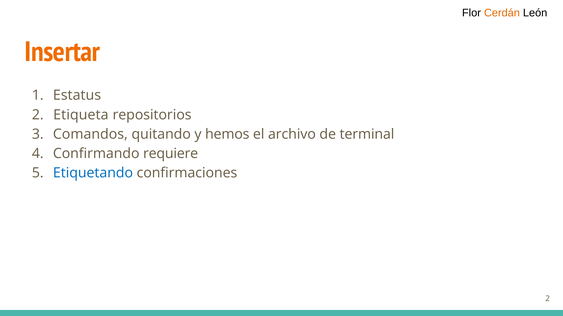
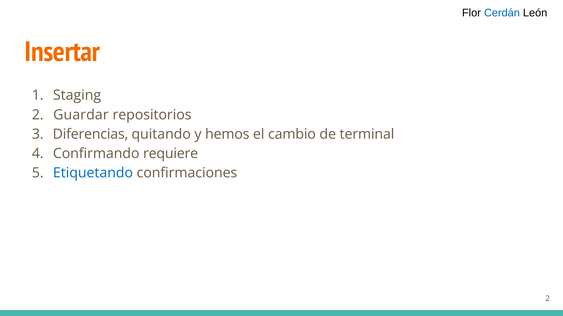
Cerdán colour: orange -> blue (502, 13)
Estatus: Estatus -> Staging (77, 96)
Etiqueta: Etiqueta -> Guardar (81, 115)
Comandos: Comandos -> Diferencias (90, 134)
archivo: archivo -> cambio (292, 134)
